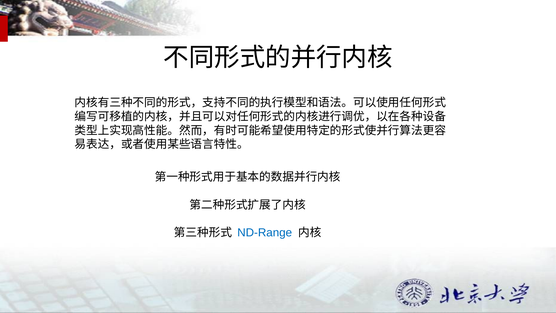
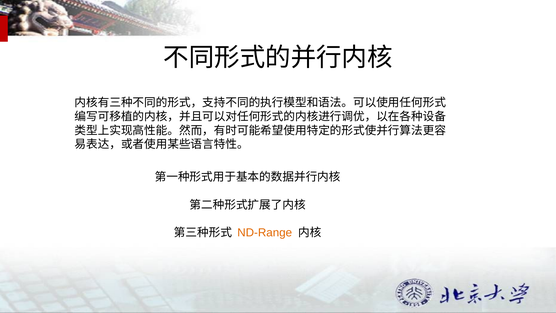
ND-Range colour: blue -> orange (265, 233)
